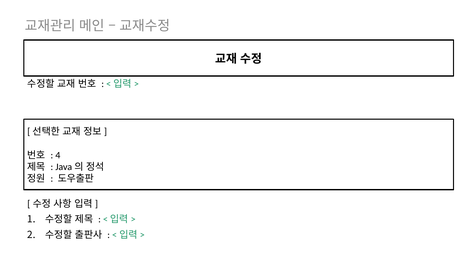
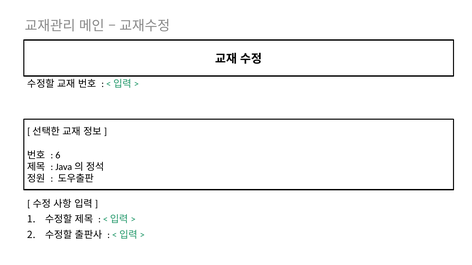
4: 4 -> 6 (58, 155)
